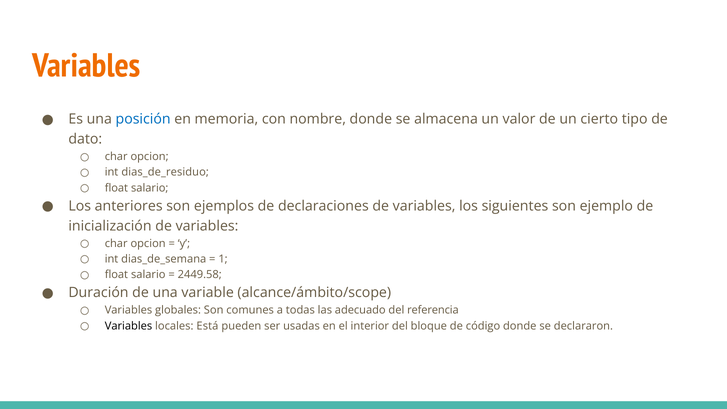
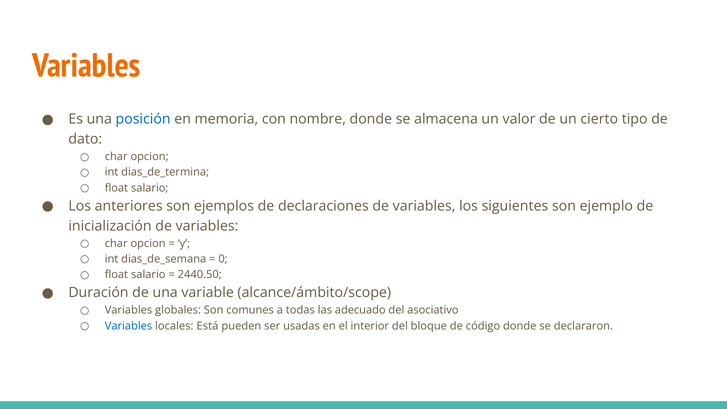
dias_de_residuo: dias_de_residuo -> dias_de_termina (165, 172)
1: 1 -> 0 (223, 259)
2449.58: 2449.58 -> 2440.50 (200, 275)
referencia: referencia -> asociativo (433, 310)
Variables colour: black -> blue (128, 326)
